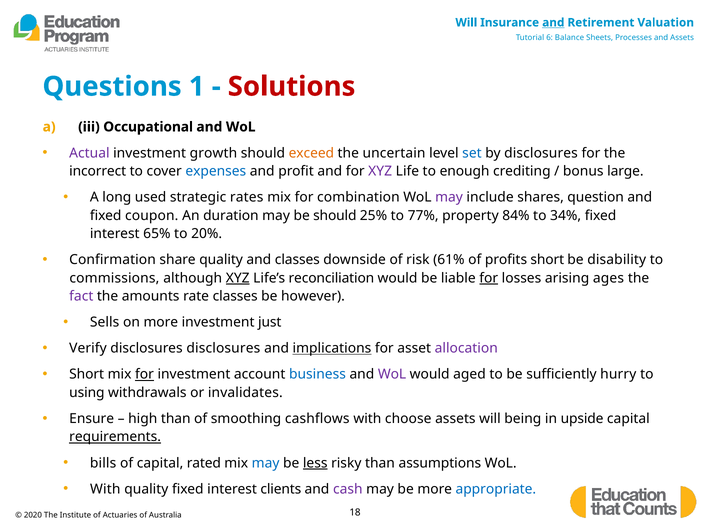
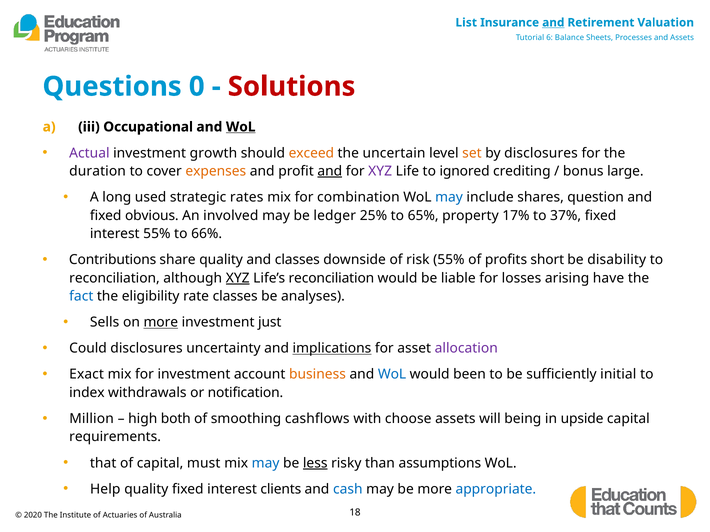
Will: Will -> List (466, 23)
1: 1 -> 0 (197, 87)
WoL underline: none -> present (241, 127)
set colour: blue -> orange (472, 153)
incorrect: incorrect -> duration (98, 171)
expenses colour: blue -> orange (216, 171)
and underline: none -> present (330, 171)
enough: enough -> ignored (465, 171)
may colour: purple -> blue (449, 197)
coupon: coupon -> obvious (152, 216)
duration: duration -> involved (231, 216)
be should: should -> ledger (335, 216)
77%: 77% -> 65% (423, 216)
84%: 84% -> 17% (516, 216)
34%: 34% -> 37% (566, 216)
interest 65%: 65% -> 55% (157, 234)
20%: 20% -> 66% (207, 234)
Confirmation: Confirmation -> Contributions (113, 260)
risk 61%: 61% -> 55% (449, 260)
commissions: commissions -> reconciliation (114, 278)
for underline: present -> none (489, 278)
ages: ages -> have (608, 278)
fact colour: purple -> blue (81, 296)
amounts: amounts -> eligibility (151, 296)
however: however -> analyses (313, 296)
more underline: none -> present (161, 323)
Verify: Verify -> Could (88, 349)
disclosures disclosures: disclosures -> uncertainty (223, 349)
Short: Short -> Exact (87, 375)
for underline: present -> none (144, 375)
business colour: blue -> orange (317, 375)
WoL colour: purple -> blue (392, 375)
aged: aged -> been (469, 375)
hurry: hurry -> initial (618, 375)
using: using -> index (87, 393)
invalidates: invalidates -> notification (245, 393)
Ensure: Ensure -> Million (92, 419)
high than: than -> both (176, 419)
requirements underline: present -> none (115, 437)
bills: bills -> that (103, 463)
rated: rated -> must (204, 463)
With: With -> Help (105, 490)
cash colour: purple -> blue (348, 490)
